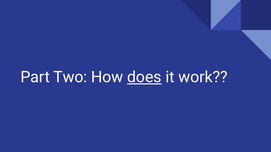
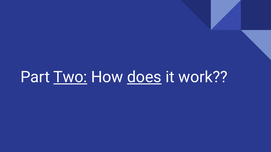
Two underline: none -> present (70, 77)
